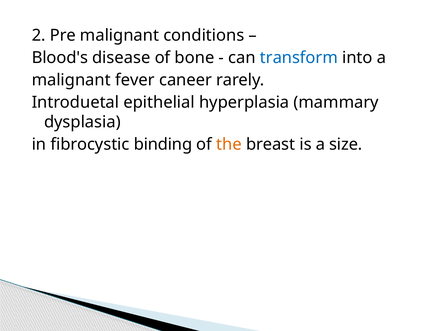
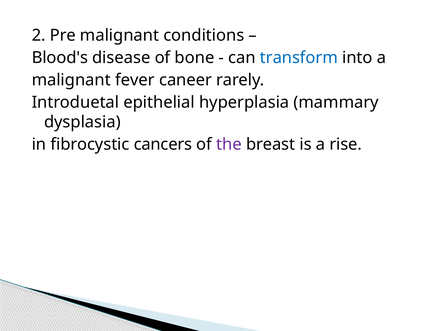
binding: binding -> cancers (163, 144)
the colour: orange -> purple (229, 144)
size: size -> rise (346, 144)
